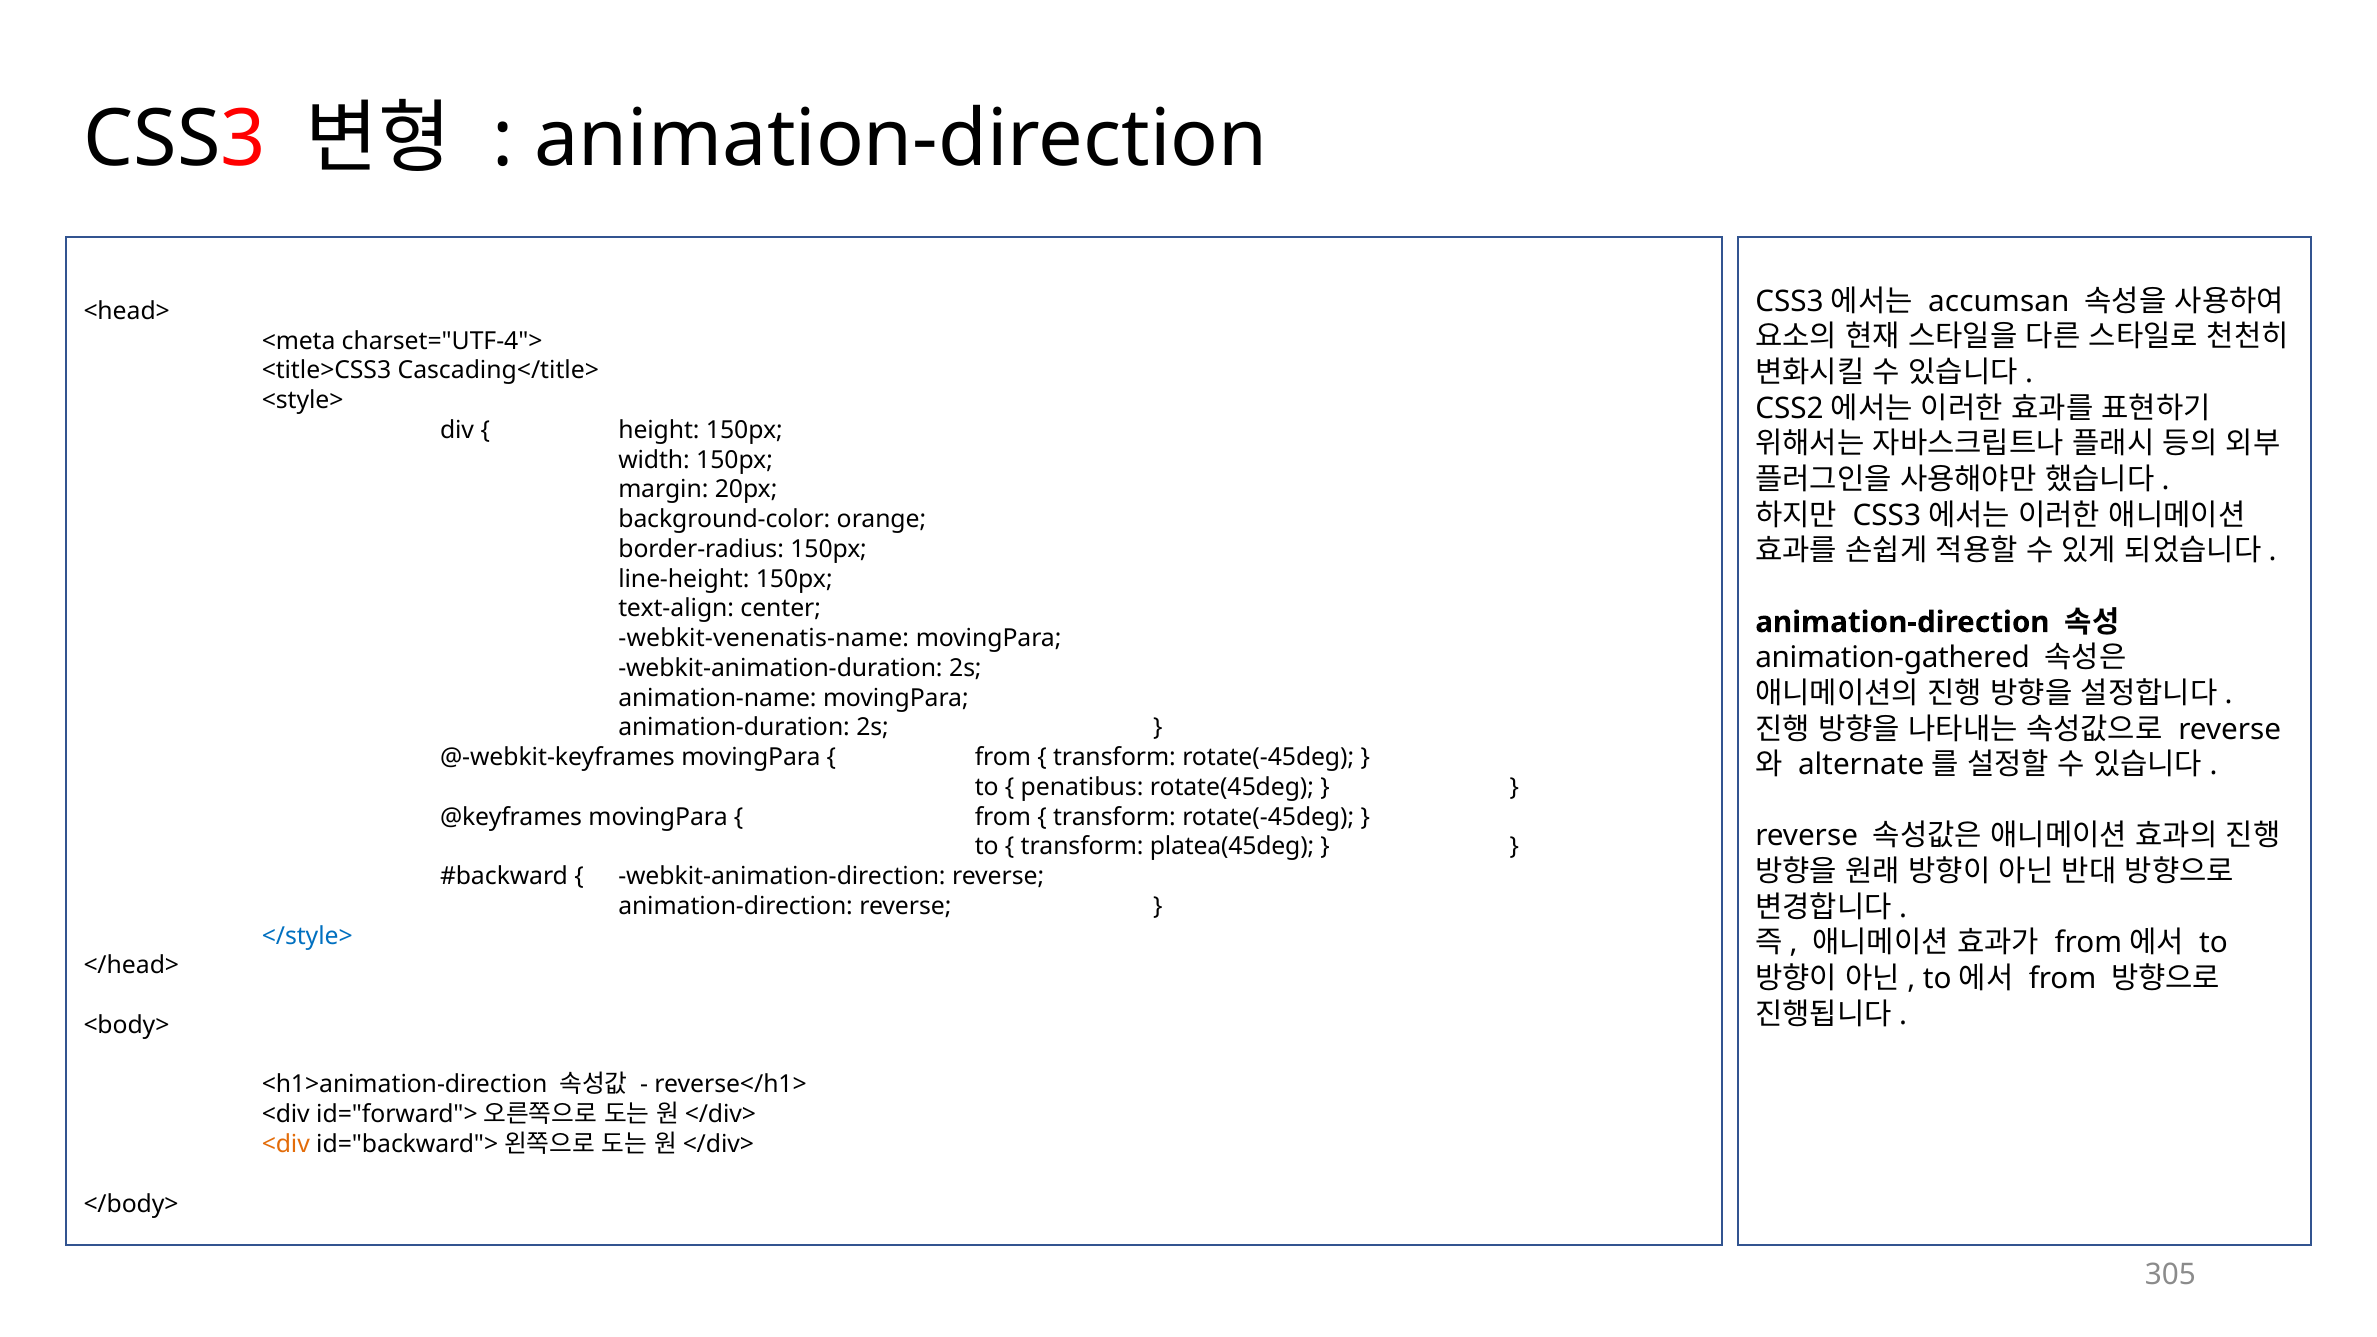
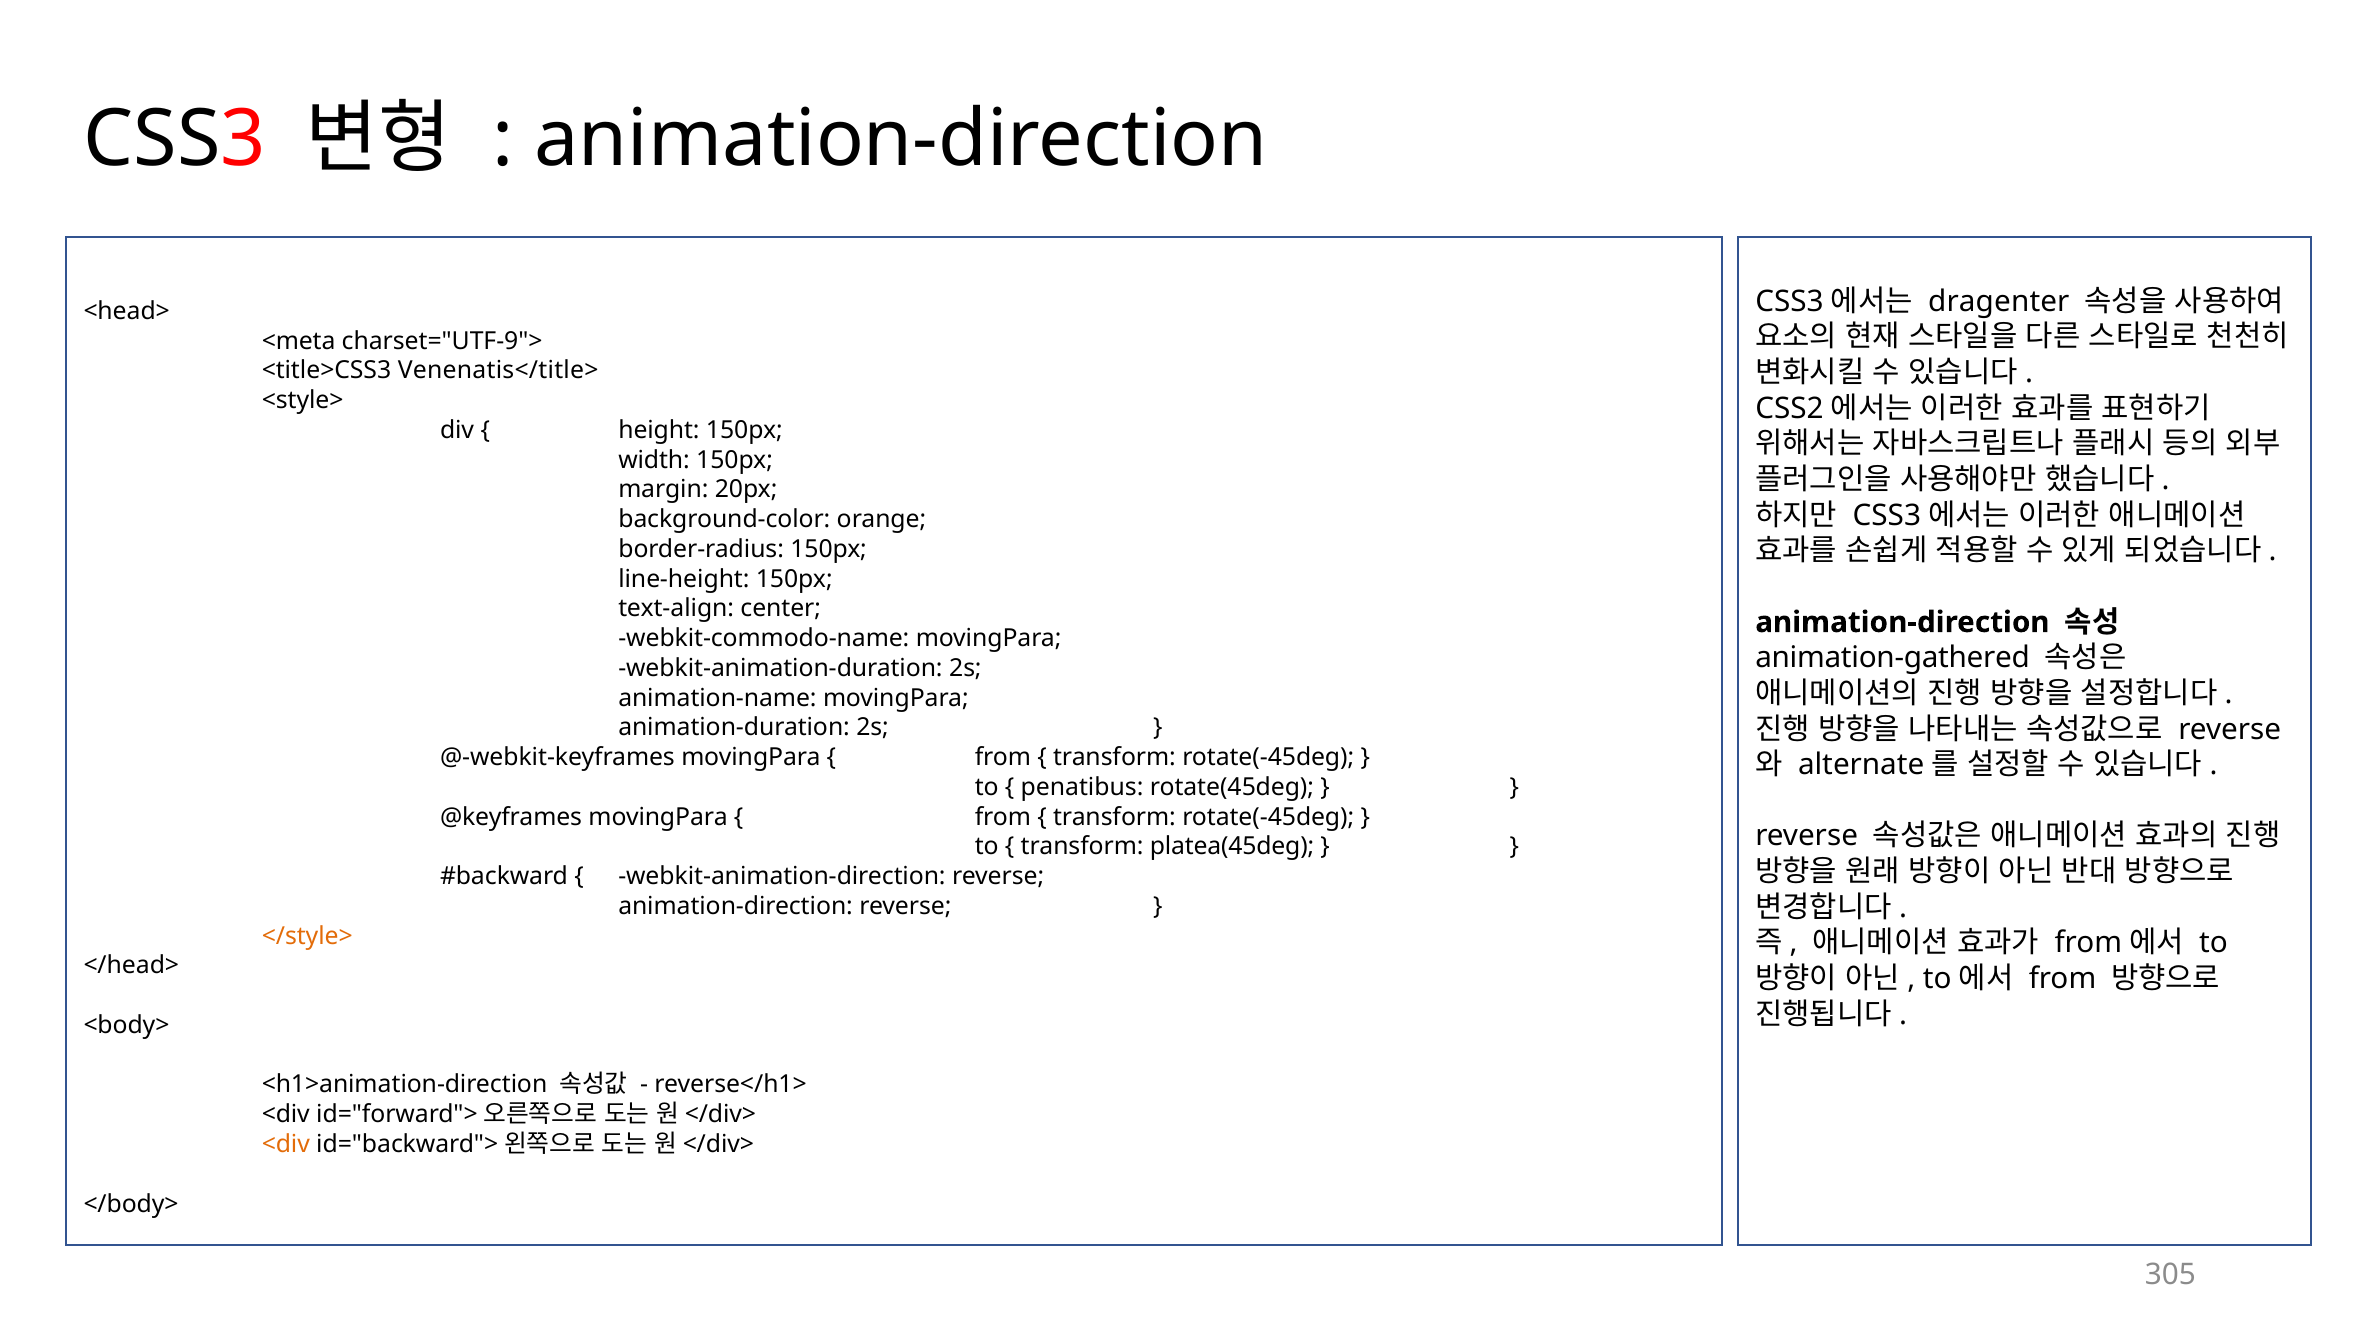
accumsan: accumsan -> dragenter (1999, 301)
charset="UTF-4">: charset="UTF-4"> -> charset="UTF-9"> (442, 341)
Cascading</title>: Cascading</title> -> Venenatis</title> (498, 371)
webkit-venenatis-name: webkit-venenatis-name -> webkit-commodo-name (764, 638)
</style> colour: blue -> orange (307, 936)
